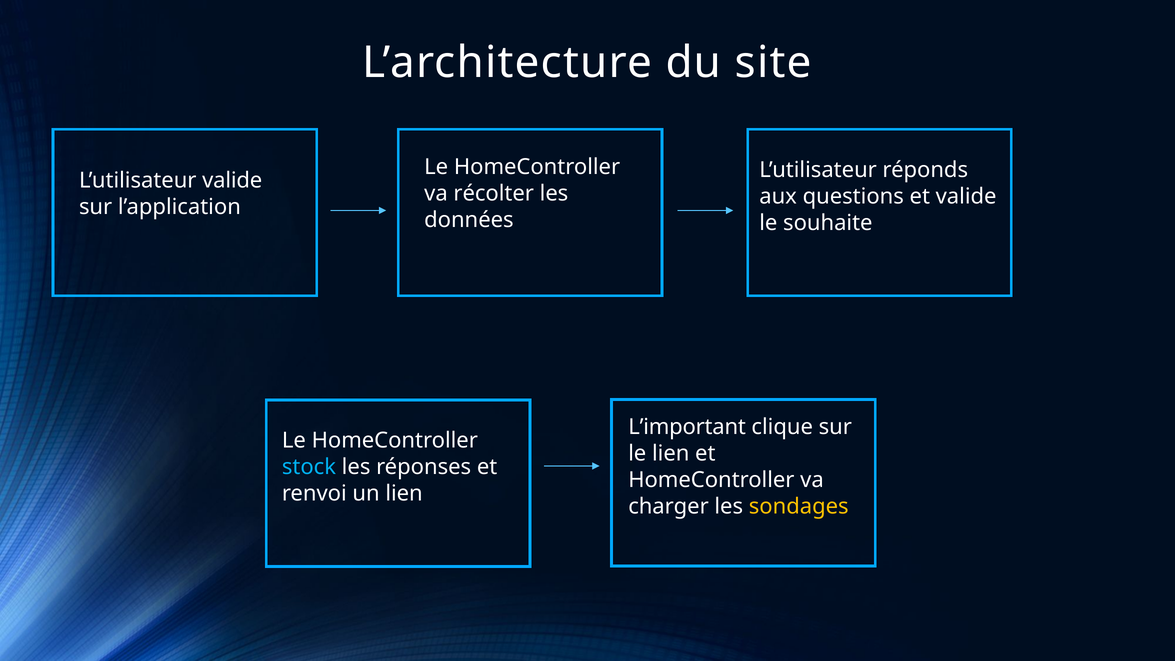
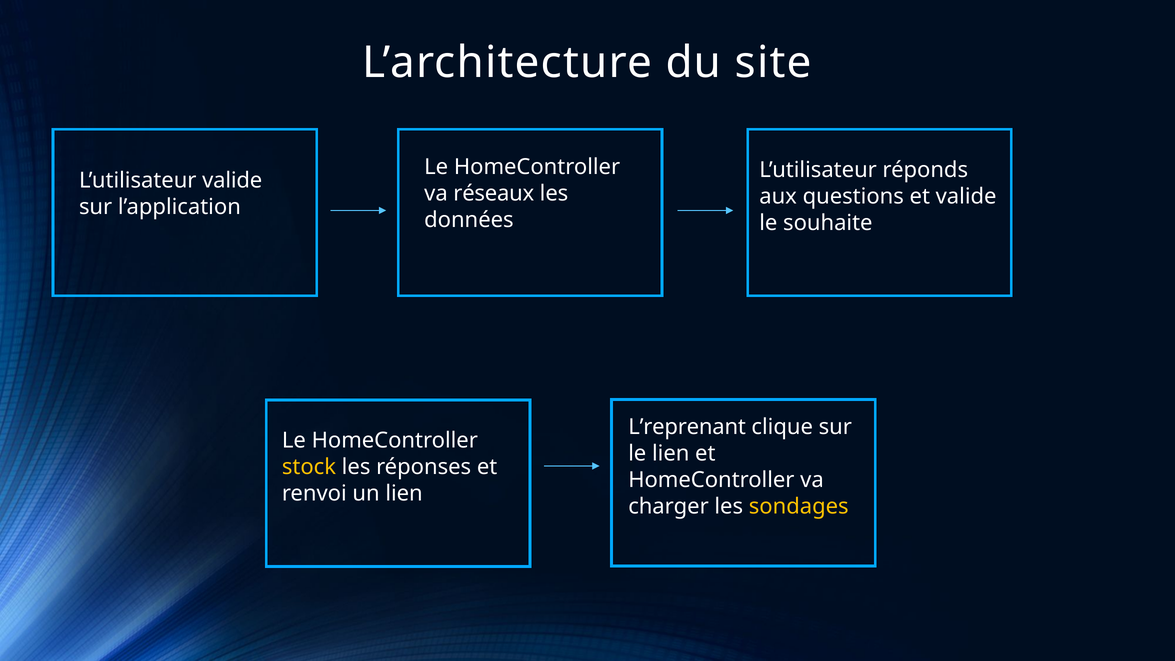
récolter: récolter -> réseaux (494, 194)
L’important: L’important -> L’reprenant (687, 427)
stock colour: light blue -> yellow (309, 467)
